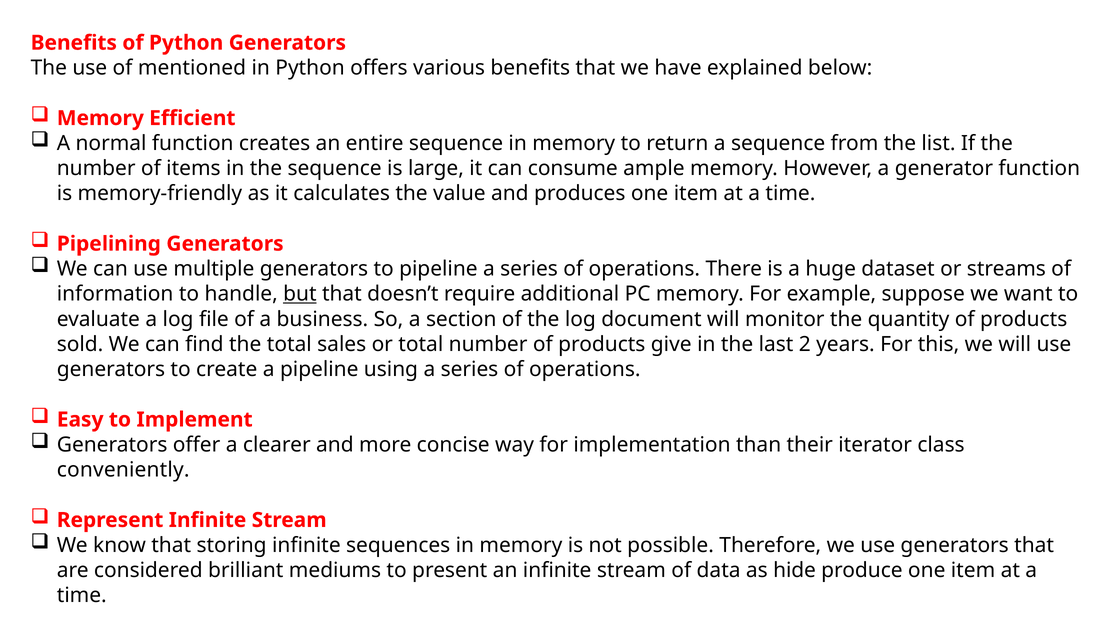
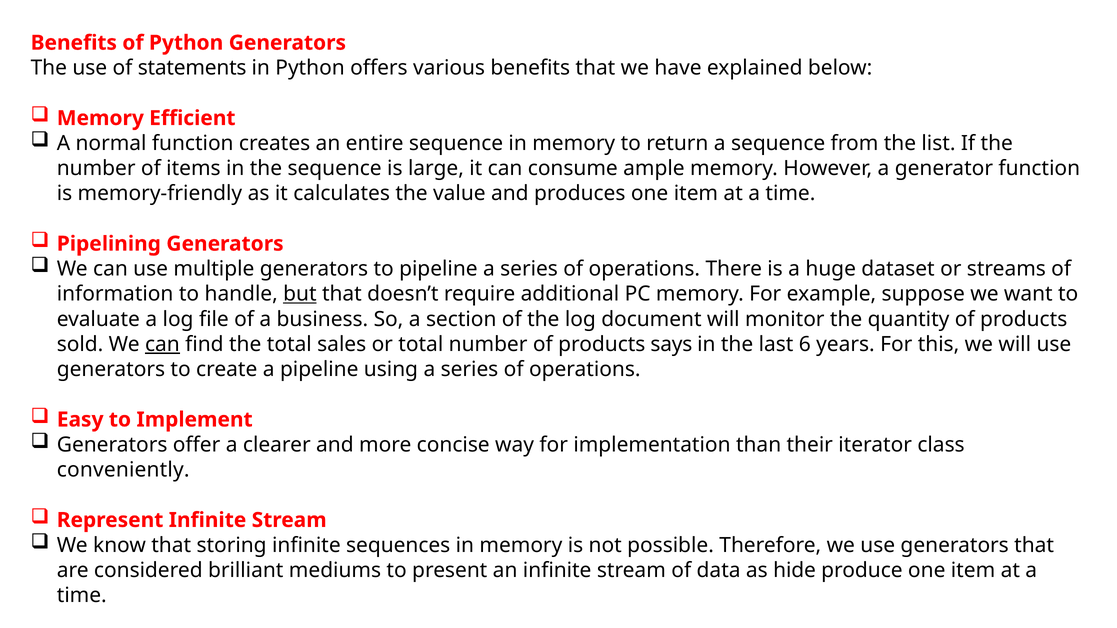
mentioned: mentioned -> statements (192, 68)
can underline: none -> present (162, 344)
give: give -> says (671, 344)
2: 2 -> 6 (805, 344)
